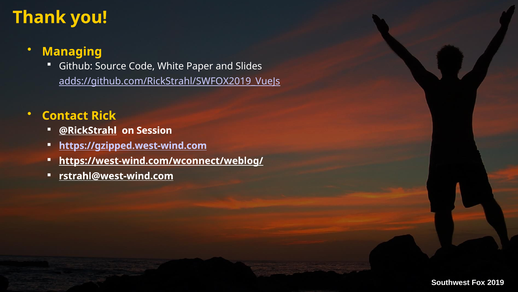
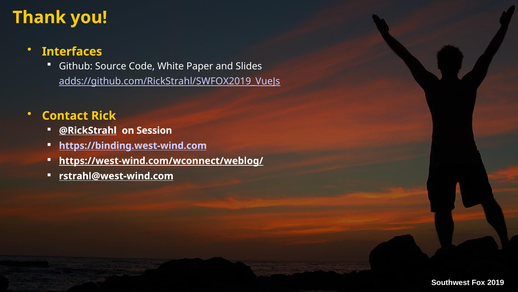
Managing: Managing -> Interfaces (72, 51)
https://gzipped.west-wind.com: https://gzipped.west-wind.com -> https://binding.west-wind.com (133, 145)
